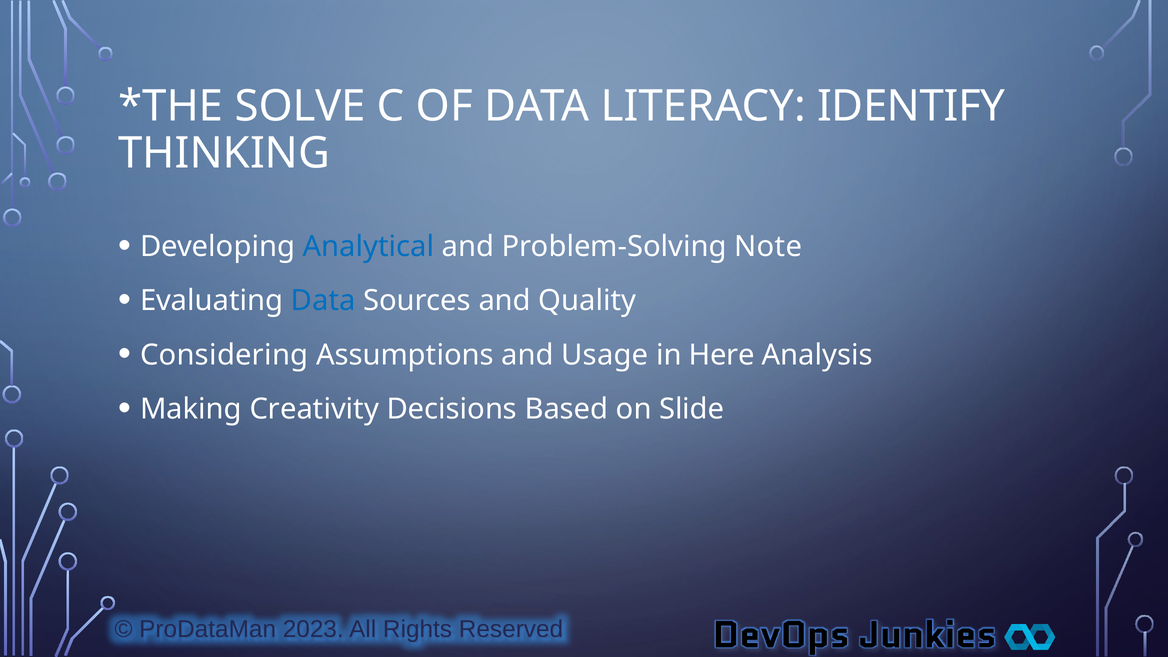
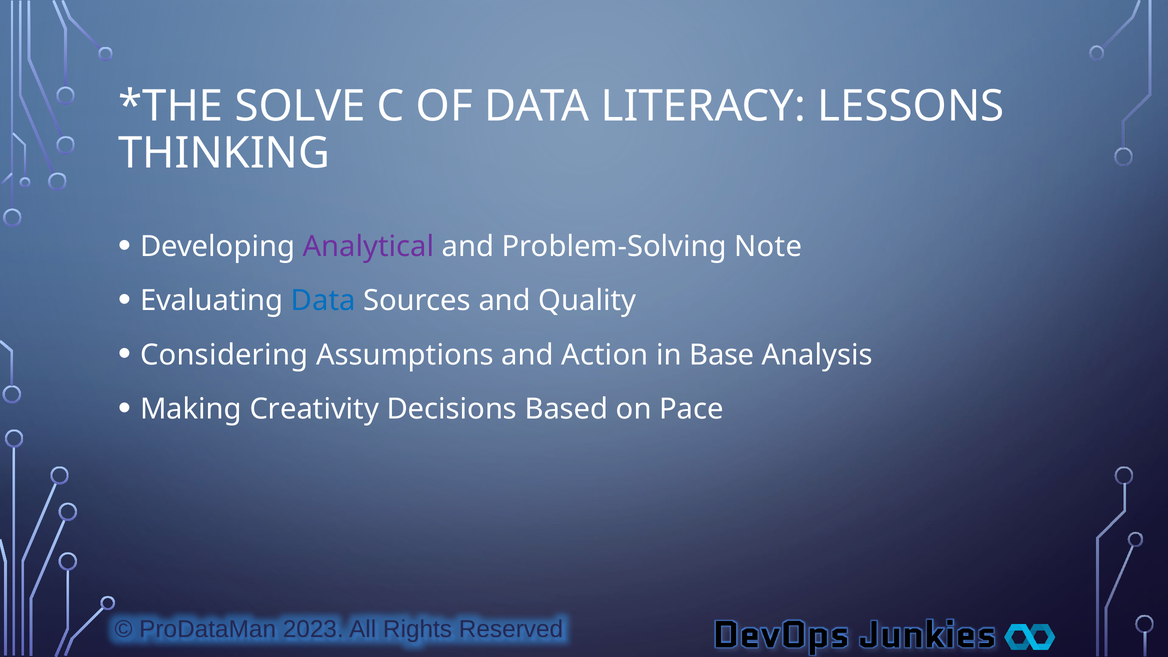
IDENTIFY: IDENTIFY -> LESSONS (911, 106)
Analytical colour: blue -> purple (368, 246)
Usage: Usage -> Action (605, 355)
Here: Here -> Base (722, 355)
Slide: Slide -> Pace (692, 409)
